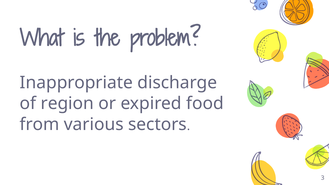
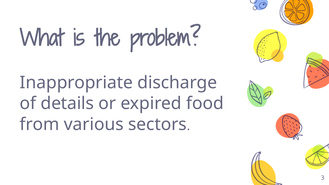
region: region -> details (67, 104)
